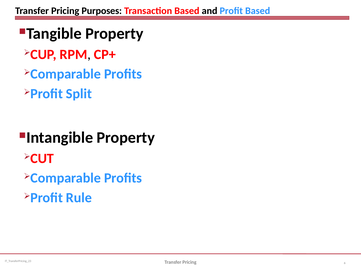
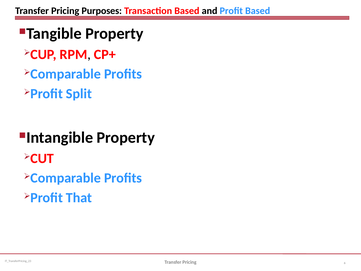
Rule: Rule -> That (79, 198)
